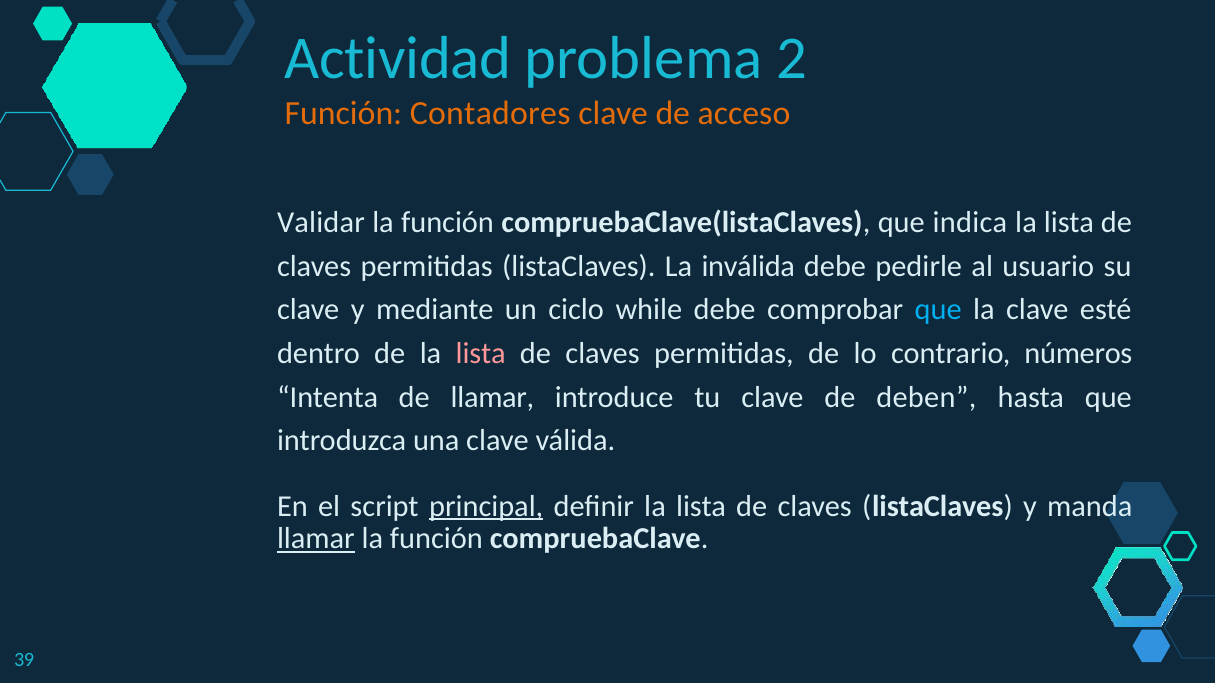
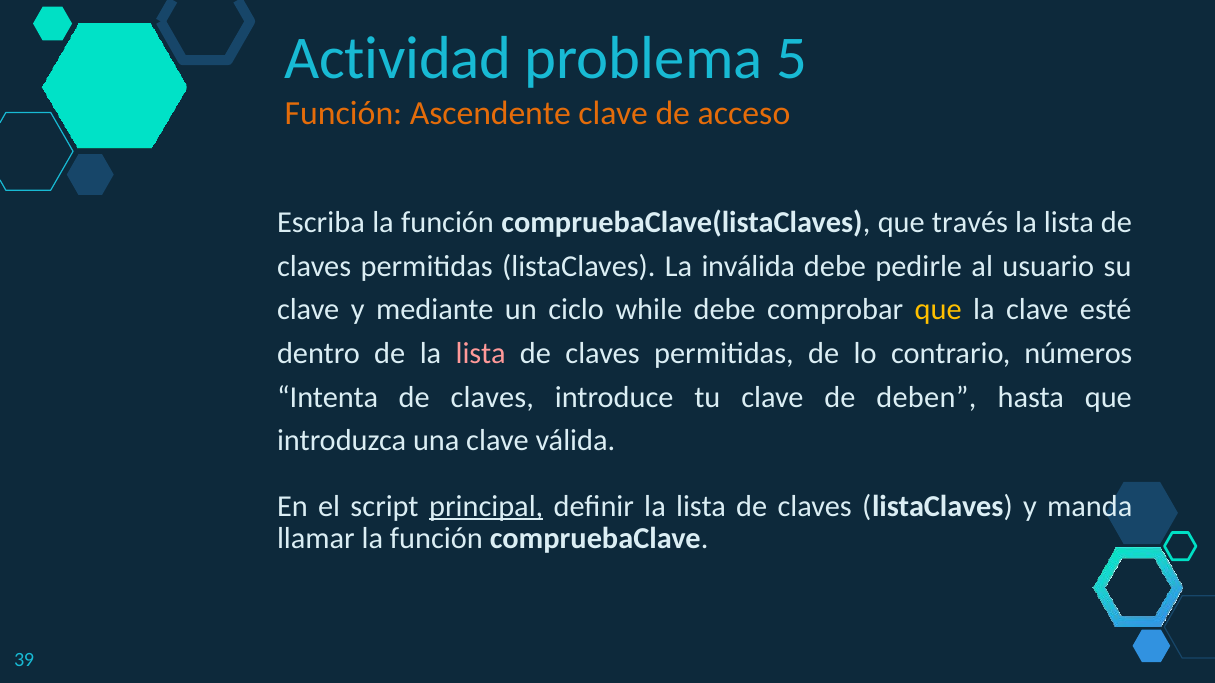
2: 2 -> 5 (792, 58)
Contadores: Contadores -> Ascendente (490, 113)
Validar: Validar -> Escriba (321, 223)
indica: indica -> través (970, 223)
que colour: light blue -> yellow (938, 310)
Intenta de llamar: llamar -> claves (492, 398)
llamar underline: present -> none (316, 539)
